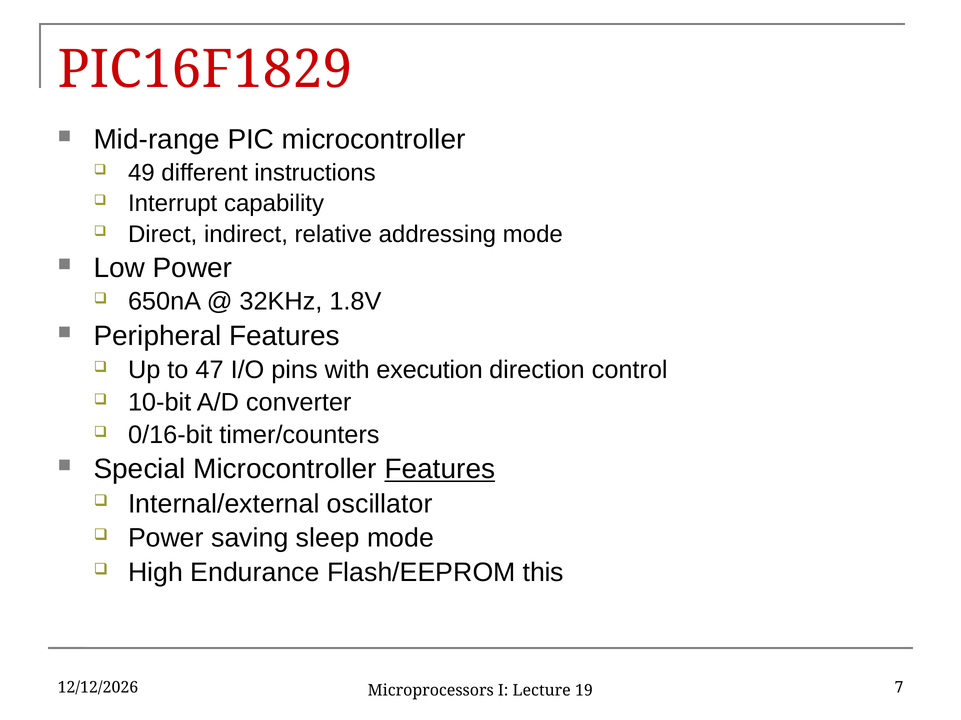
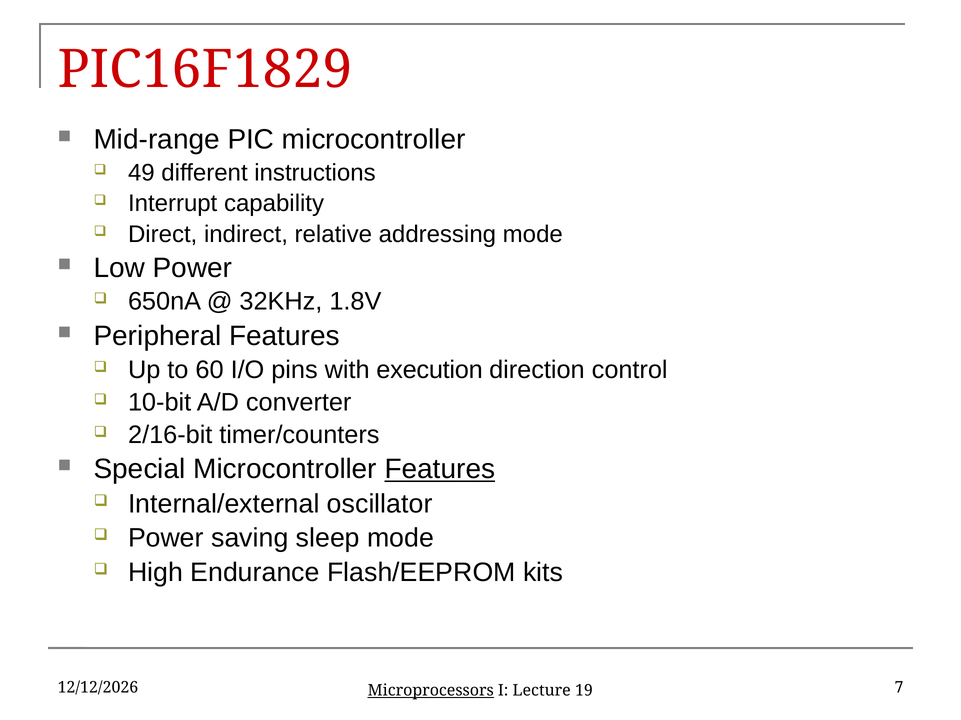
47: 47 -> 60 (210, 370)
0/16-bit: 0/16-bit -> 2/16-bit (170, 435)
this: this -> kits (543, 573)
Microprocessors underline: none -> present (431, 691)
